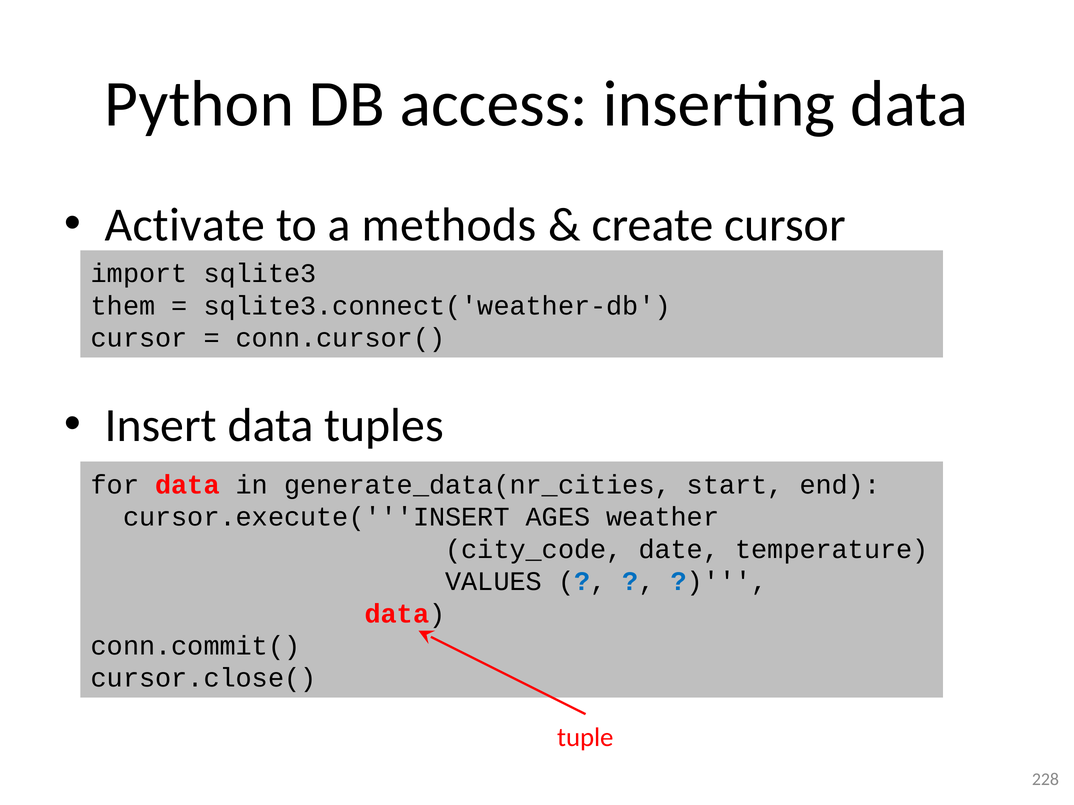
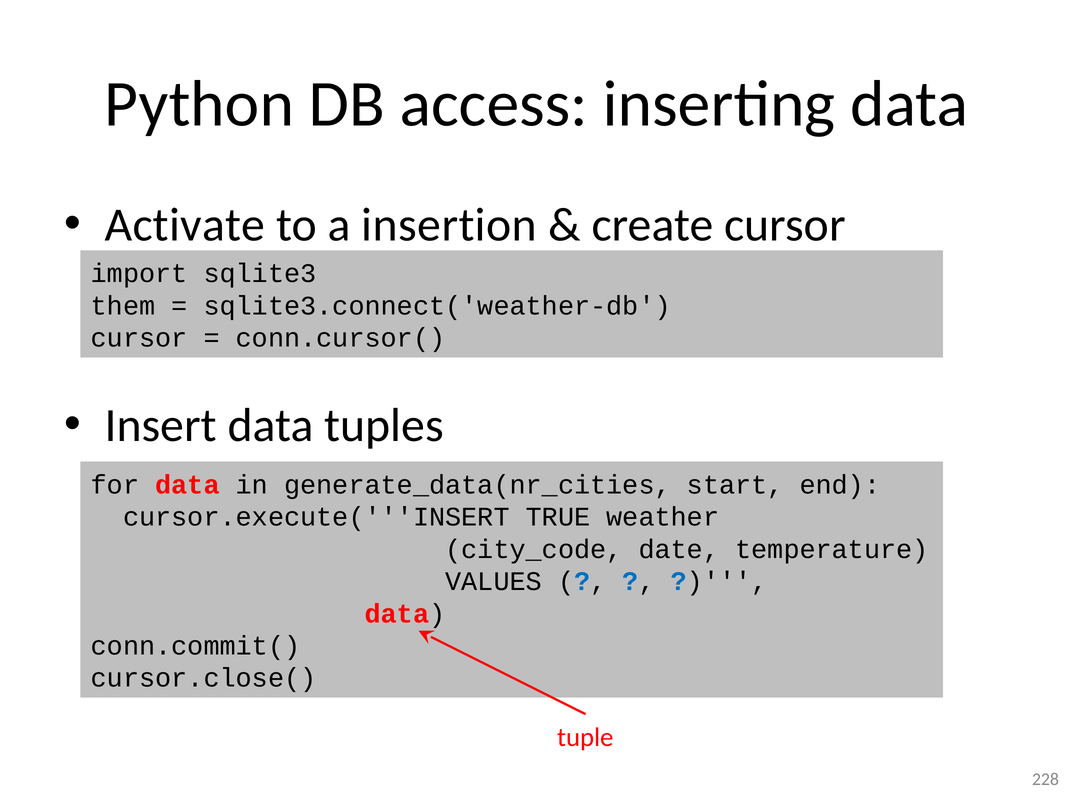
methods: methods -> insertion (449, 225)
AGES: AGES -> TRUE (558, 517)
